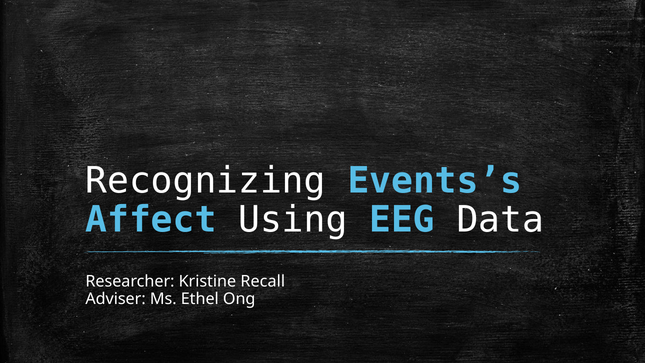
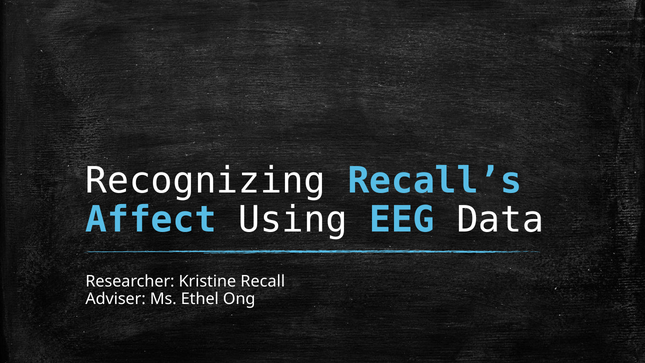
Events’s: Events’s -> Recall’s (435, 181)
